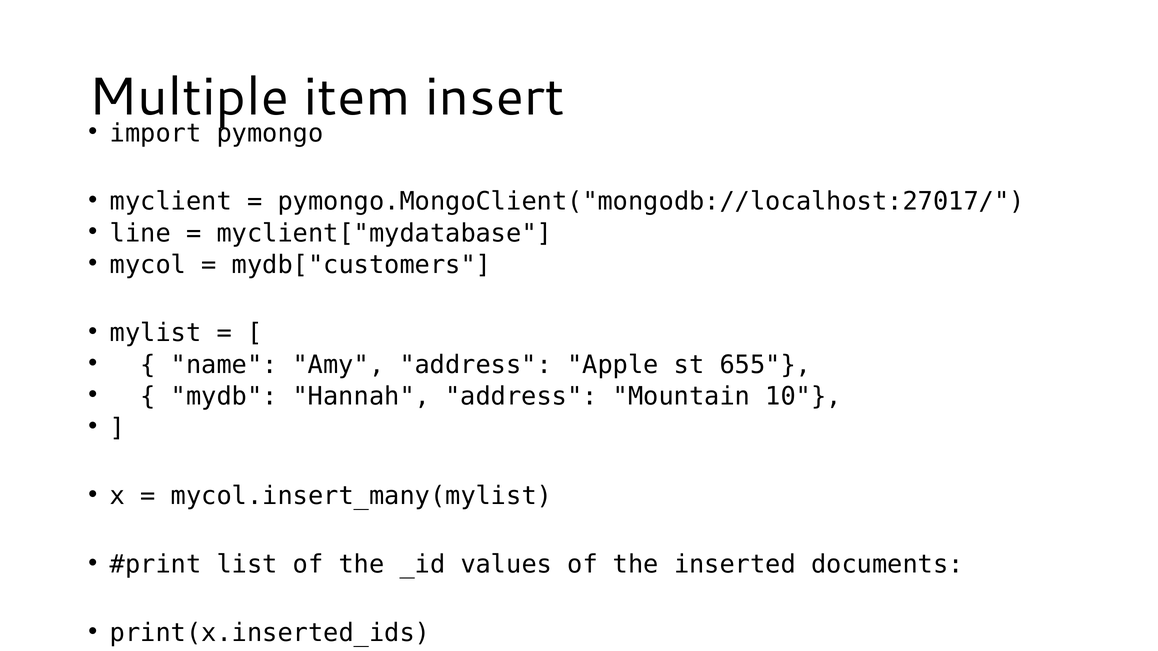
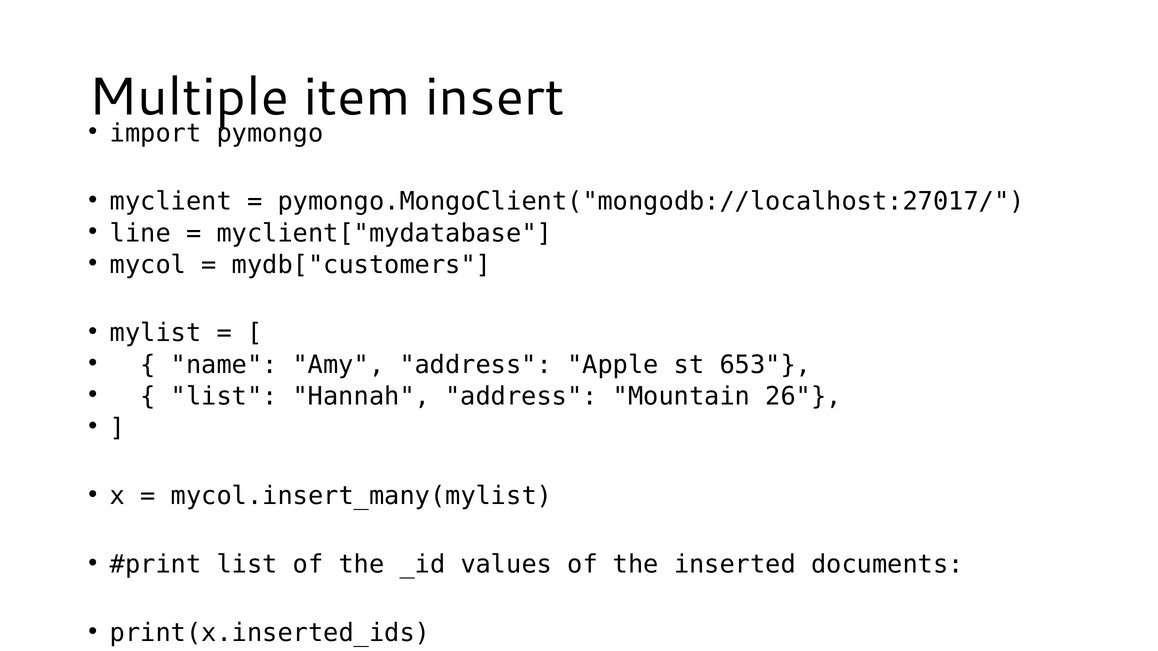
655: 655 -> 653 (765, 365)
mydb: mydb -> list (224, 396)
10: 10 -> 26 (804, 396)
